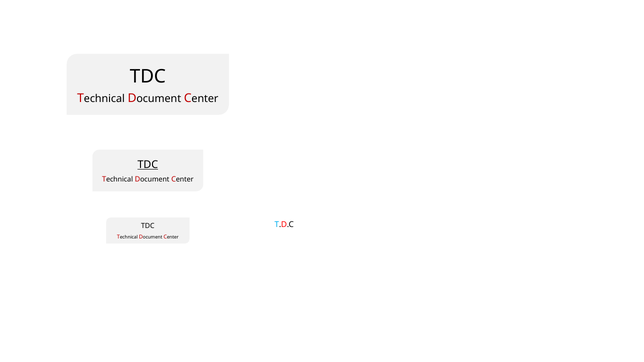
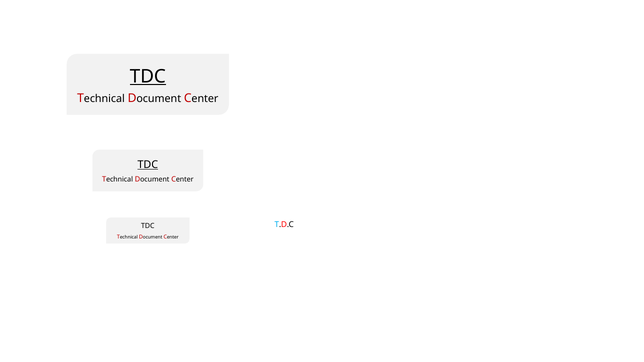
TDC underline: none -> present (148, 76)
